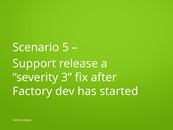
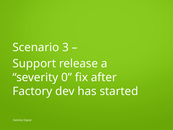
5: 5 -> 3 (65, 47)
3: 3 -> 0 (67, 77)
